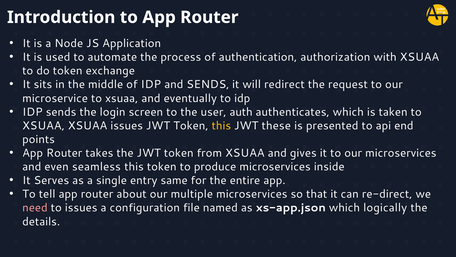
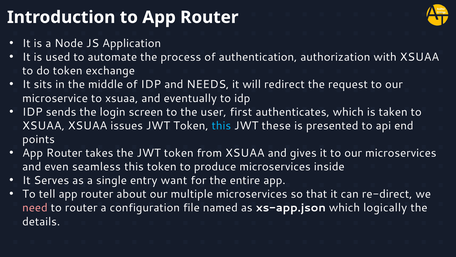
and SENDS: SENDS -> NEEDS (208, 84)
auth: auth -> first (241, 112)
this colour: yellow -> light blue (221, 125)
same: same -> want (174, 180)
to issues: issues -> router (81, 208)
